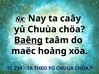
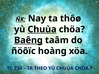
caây: caây -> thôø (71, 19)
Chuùa underline: none -> present (42, 29)
maëc: maëc -> ñöôïc (23, 51)
